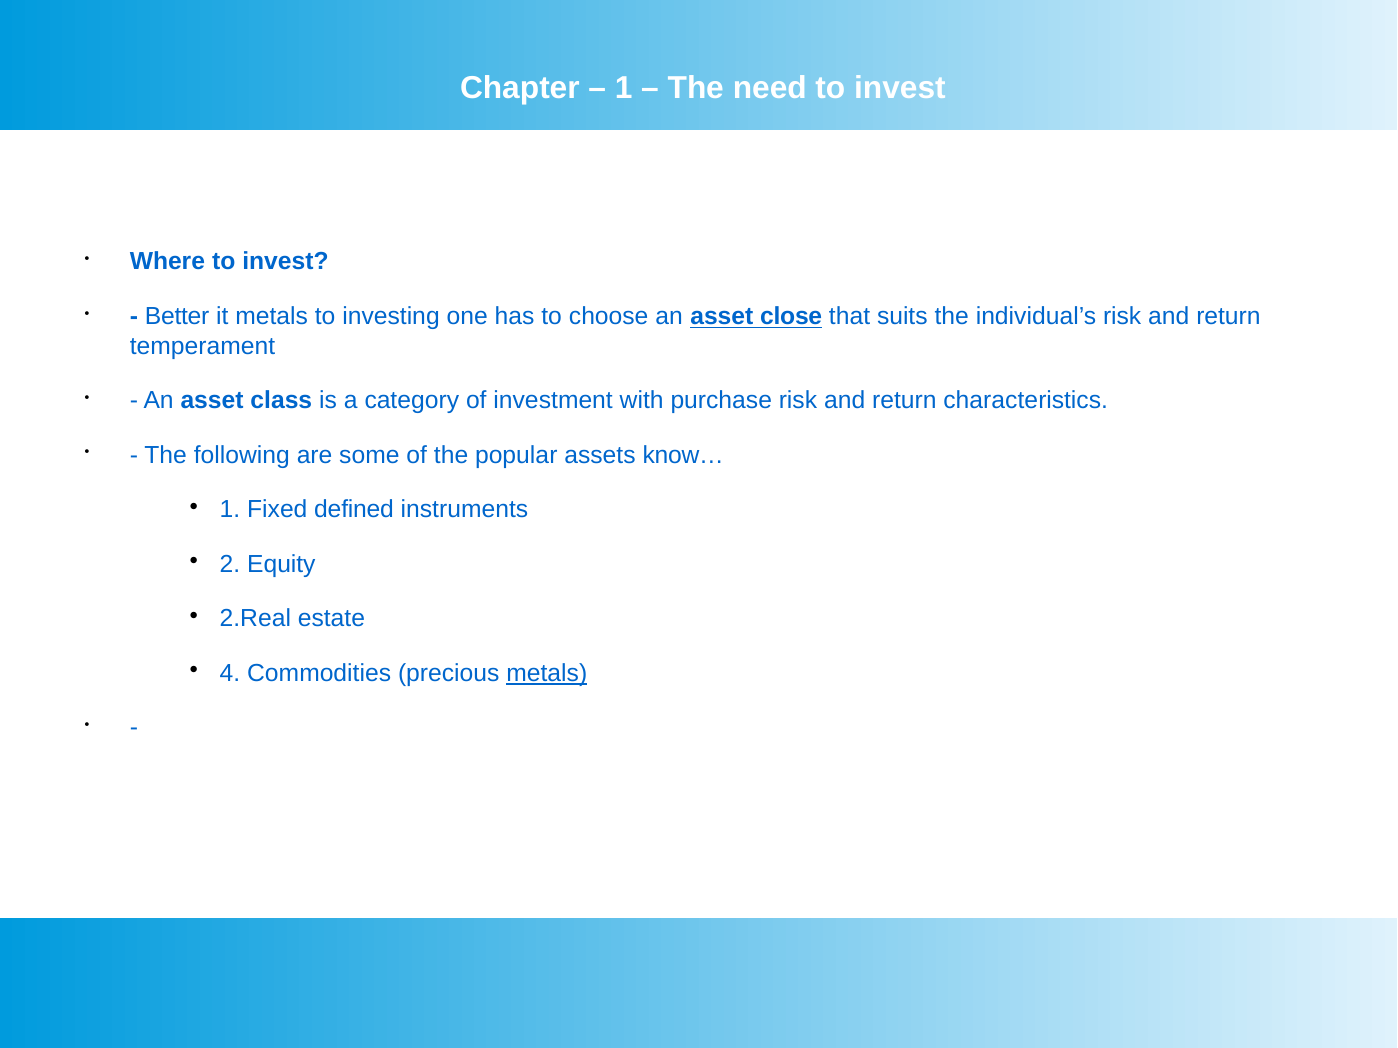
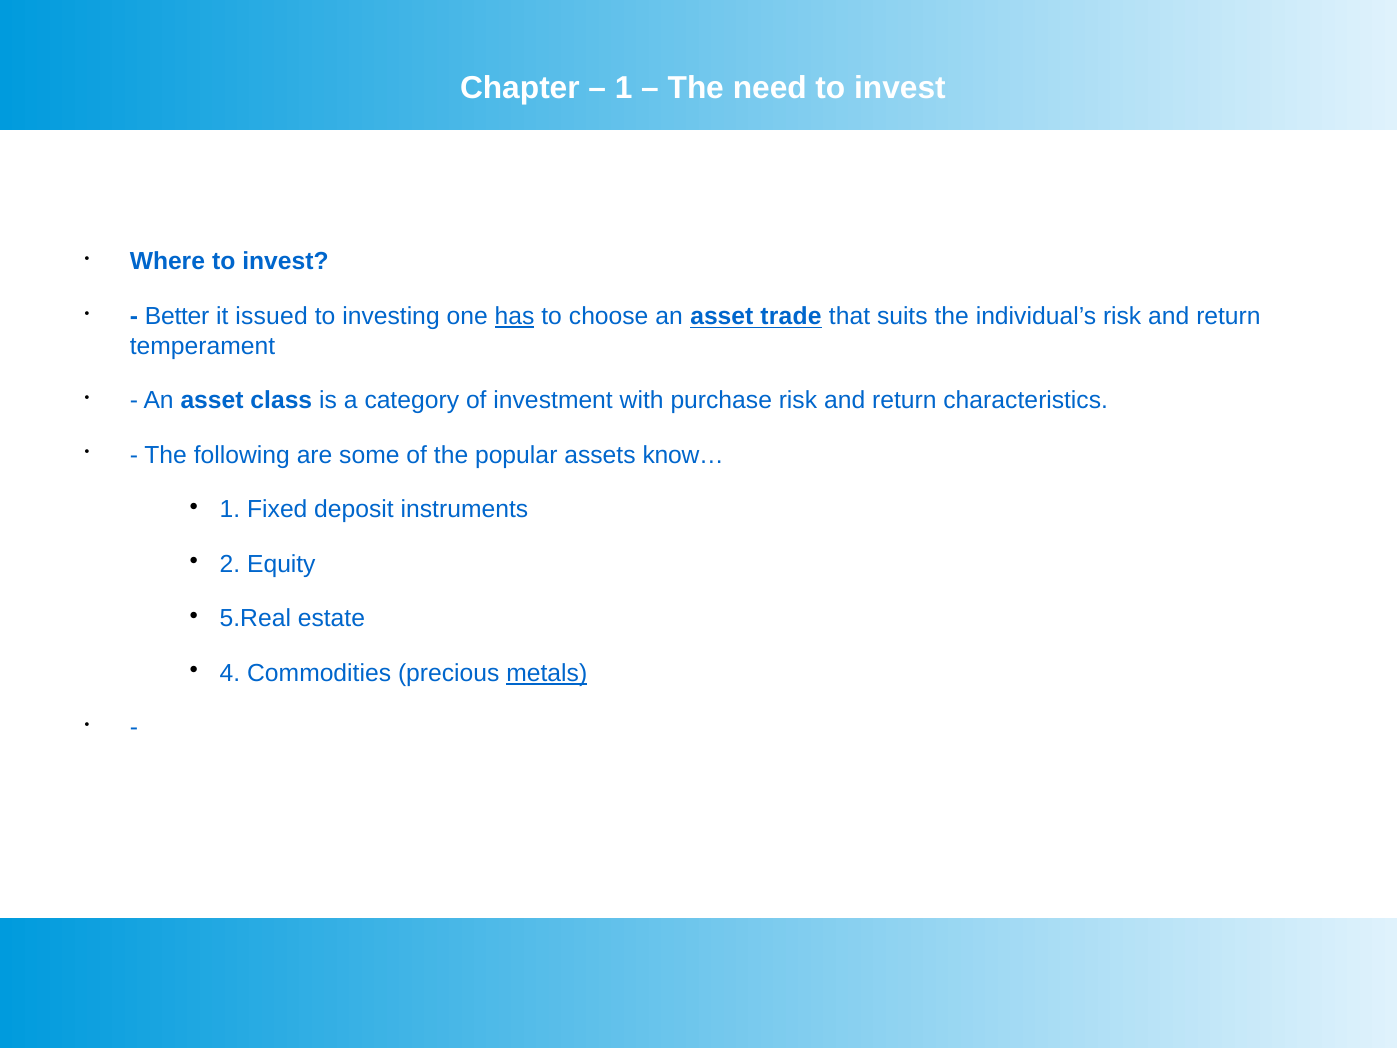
it metals: metals -> issued (272, 316)
has underline: none -> present (515, 316)
close: close -> trade (791, 316)
defined: defined -> deposit (354, 510)
2.Real: 2.Real -> 5.Real (255, 619)
